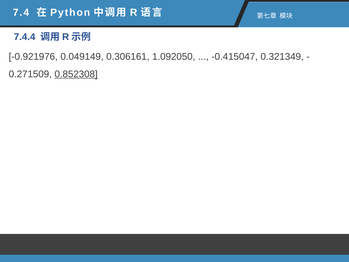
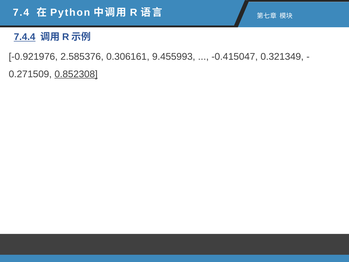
7.4.4 underline: none -> present (25, 37)
0.049149: 0.049149 -> 2.585376 (82, 57)
1.092050: 1.092050 -> 9.455993 (174, 57)
